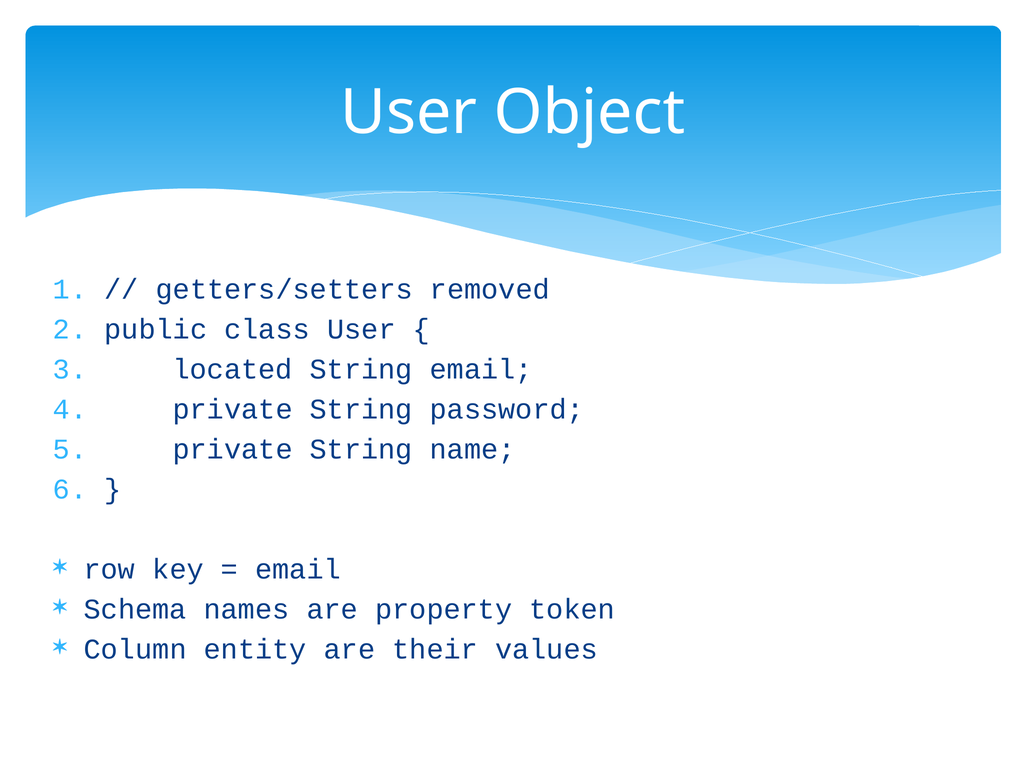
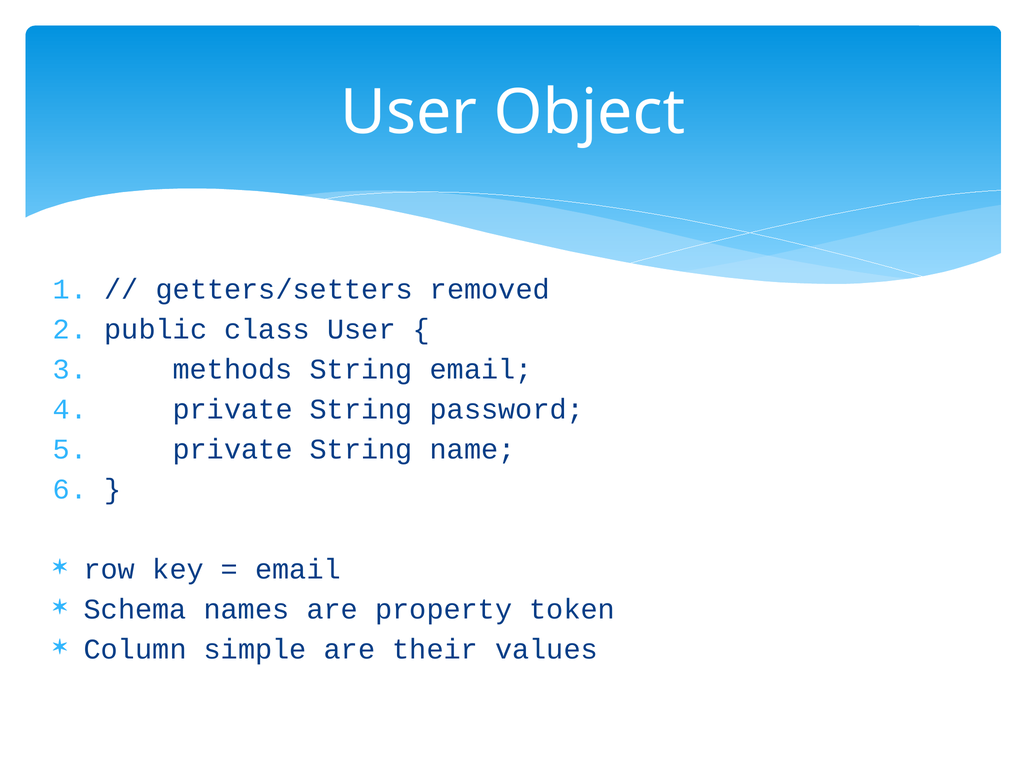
located: located -> methods (233, 369)
entity: entity -> simple (255, 649)
